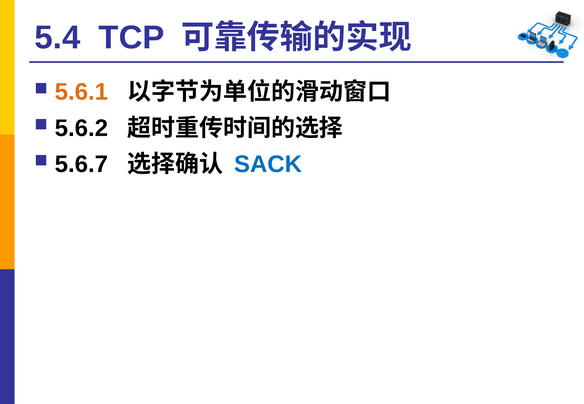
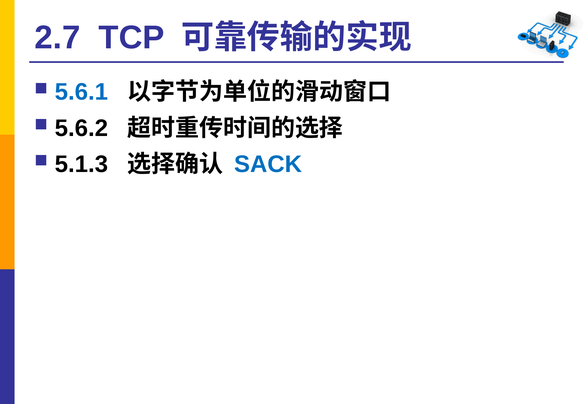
5.4: 5.4 -> 2.7 (57, 38)
5.6.1 colour: orange -> blue (81, 92)
5.6.7: 5.6.7 -> 5.1.3 (81, 164)
